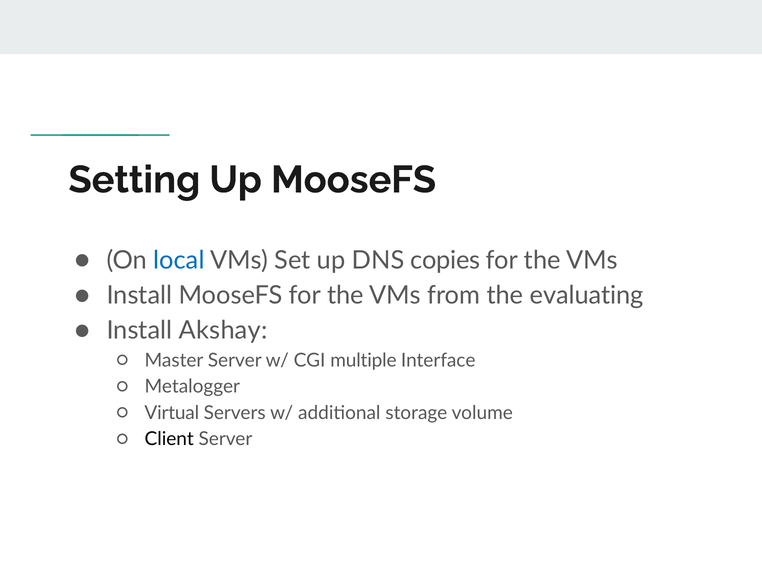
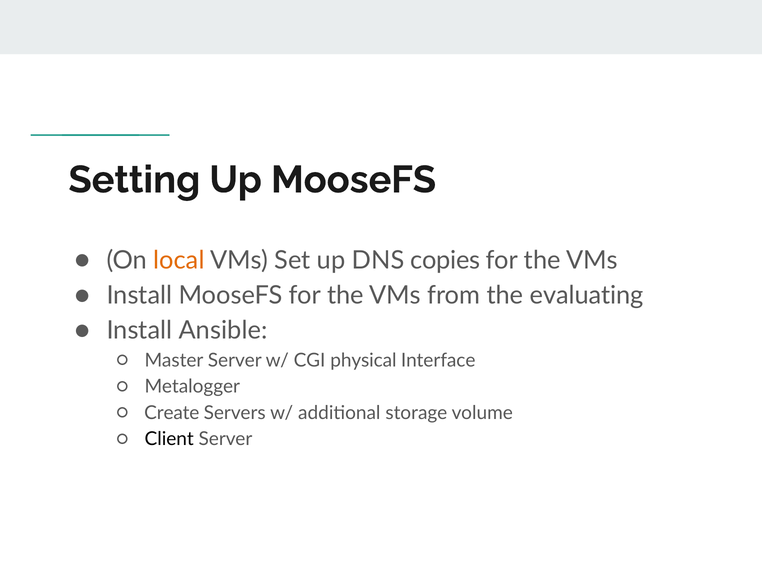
local colour: blue -> orange (179, 260)
Akshay: Akshay -> Ansible (223, 330)
multiple: multiple -> physical (363, 360)
Virtual: Virtual -> Create (172, 412)
